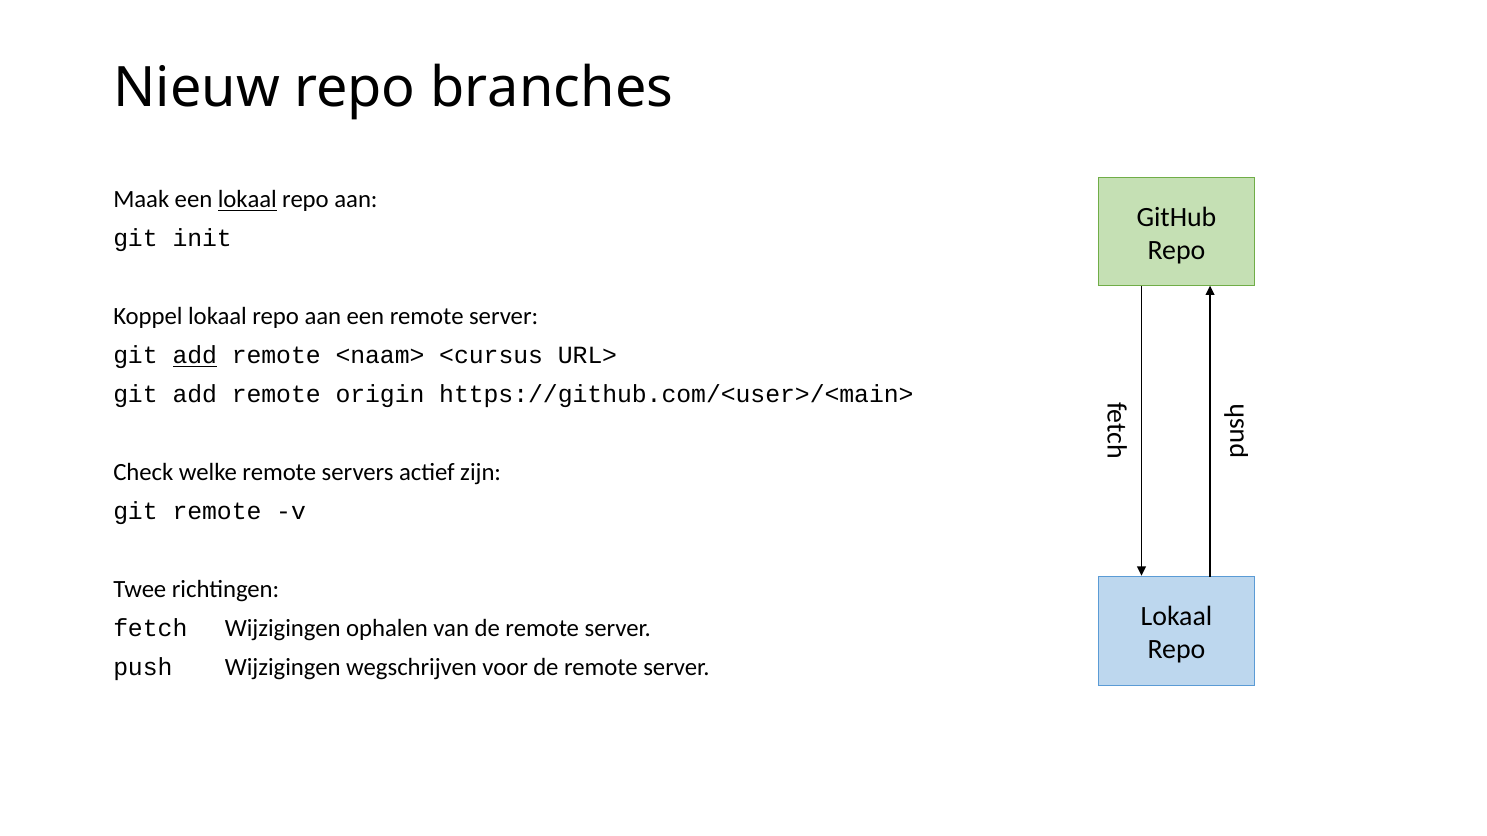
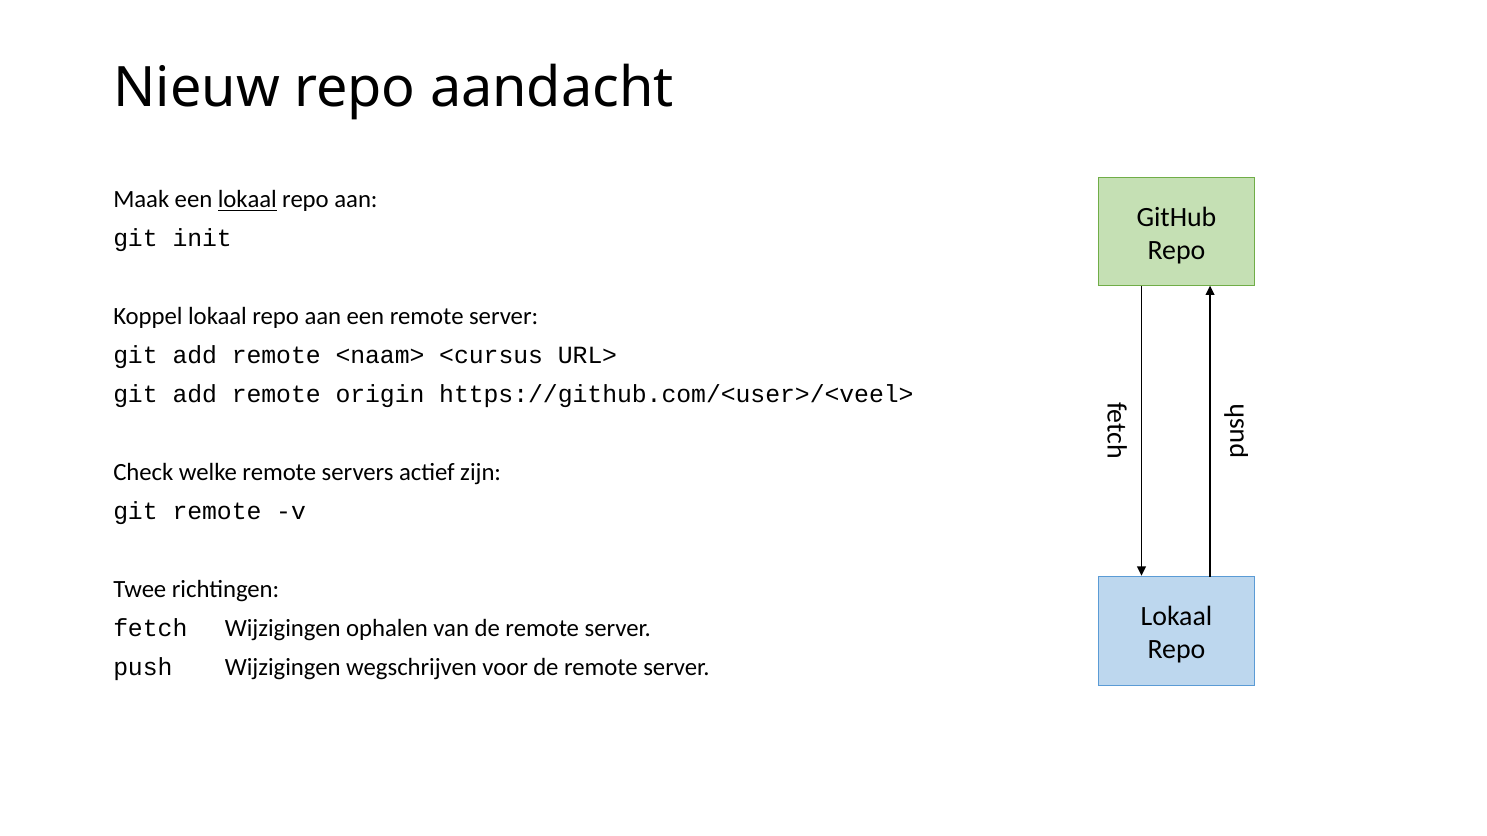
branches: branches -> aandacht (552, 88)
add underline: present -> none (195, 356)
https://github.com/<user>/<main>: https://github.com/<user>/<main> -> https://github.com/<user>/<veel> (676, 395)
